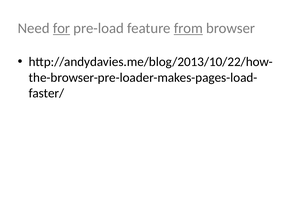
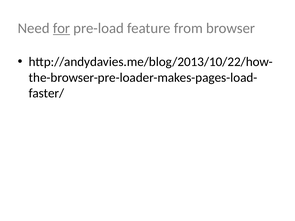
from underline: present -> none (188, 28)
